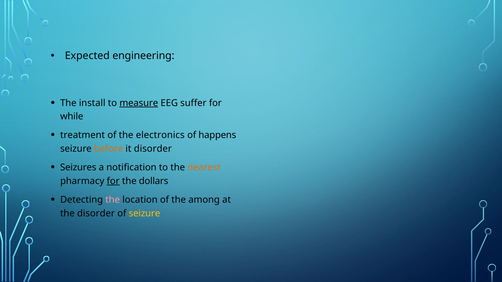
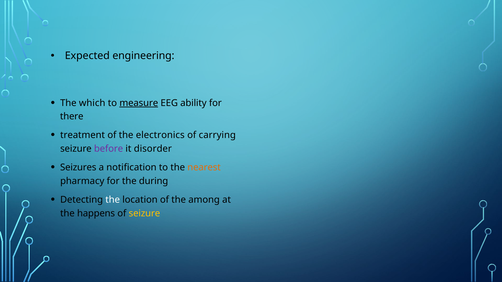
install: install -> which (92, 103)
suffer: suffer -> ability (193, 103)
while: while -> there (72, 117)
happens: happens -> carrying (217, 135)
before colour: orange -> purple (109, 149)
for underline: present -> none (113, 181)
dollars: dollars -> during (154, 181)
the colour: pink -> white (113, 200)
the disorder: disorder -> happens (96, 214)
